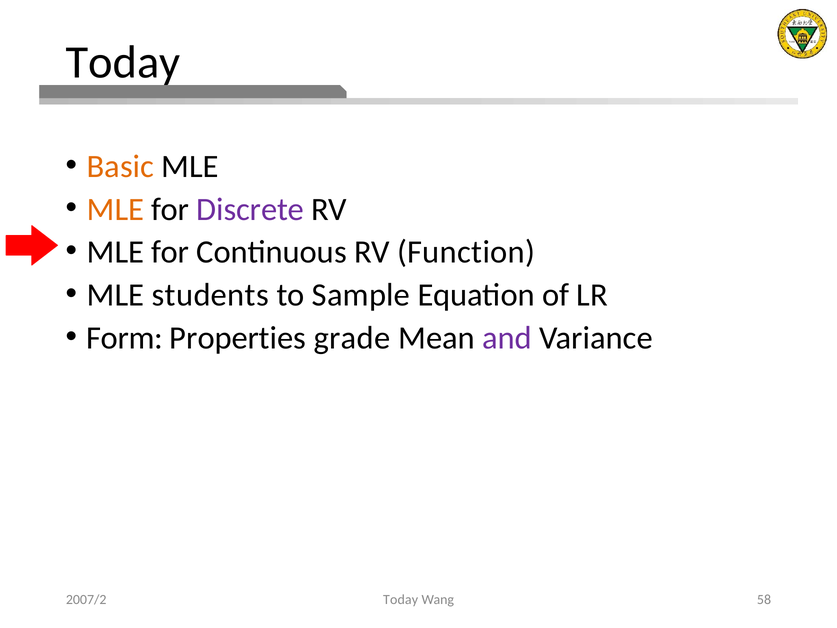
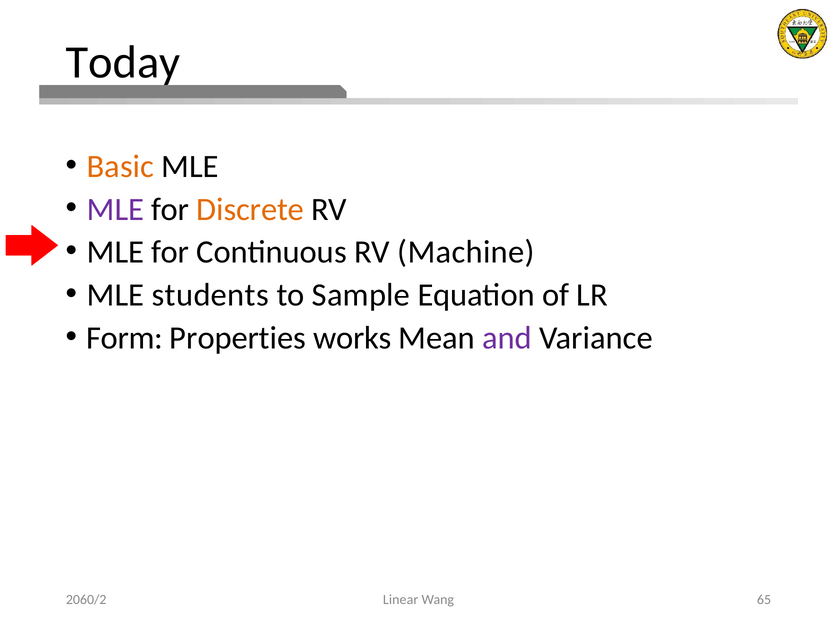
MLE colour: orange -> purple (115, 209)
Discrete colour: purple -> orange (250, 209)
Function: Function -> Machine (466, 252)
grade: grade -> works (352, 338)
Today: Today -> Linear (401, 599)
58: 58 -> 65 (764, 599)
2007/2: 2007/2 -> 2060/2 (86, 599)
